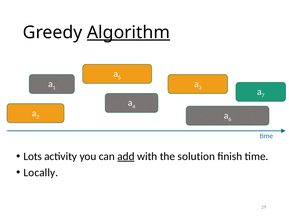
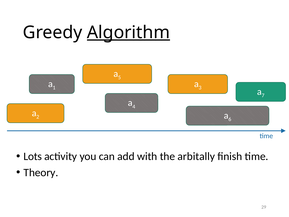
add underline: present -> none (126, 156)
solution: solution -> arbitally (196, 156)
Locally: Locally -> Theory (41, 172)
